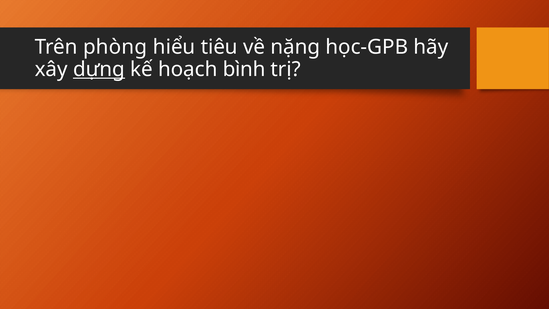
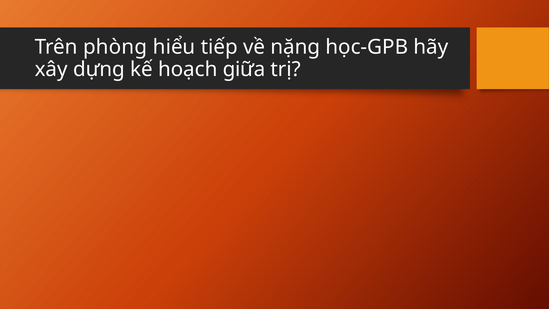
tiêu: tiêu -> tiếp (219, 47)
dựng underline: present -> none (99, 69)
bình: bình -> giữa (244, 69)
